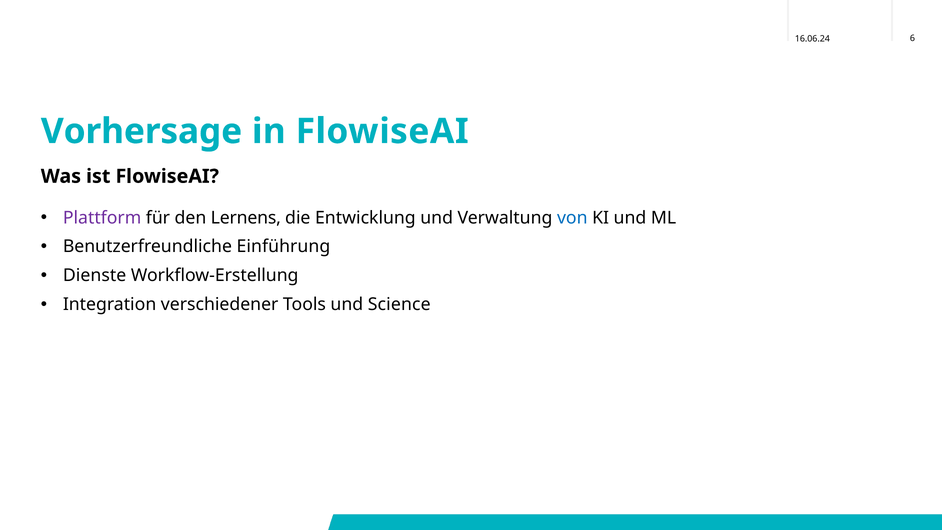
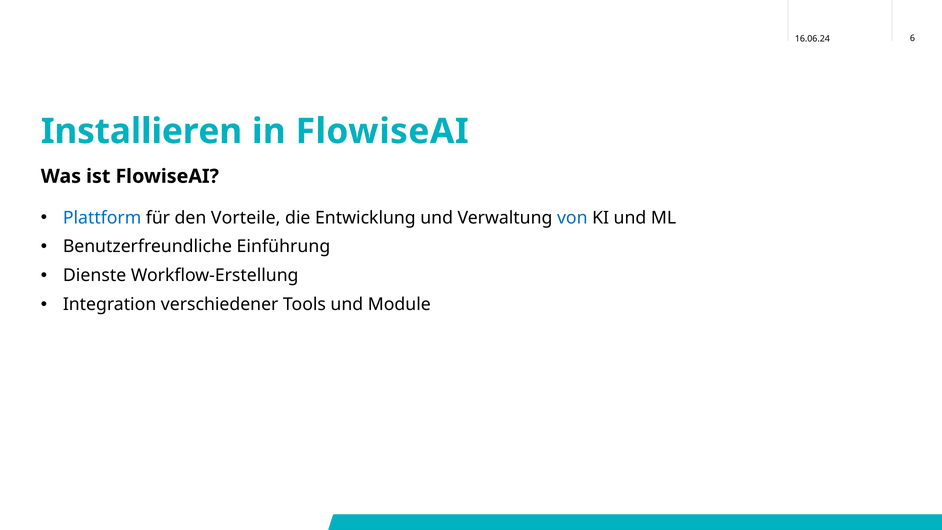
Vorhersage: Vorhersage -> Installieren (142, 131)
Plattform colour: purple -> blue (102, 218)
Lernens: Lernens -> Vorteile (246, 218)
Science: Science -> Module (399, 304)
